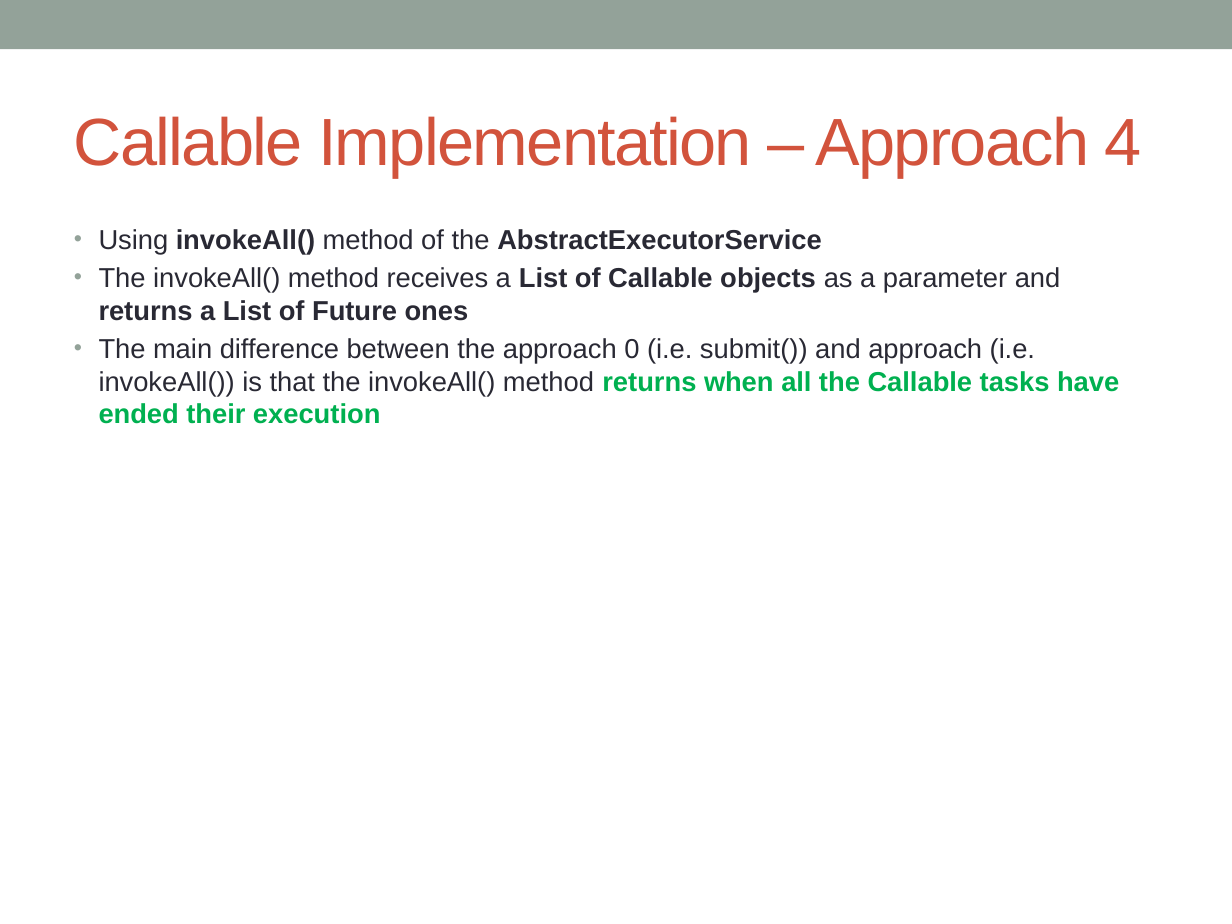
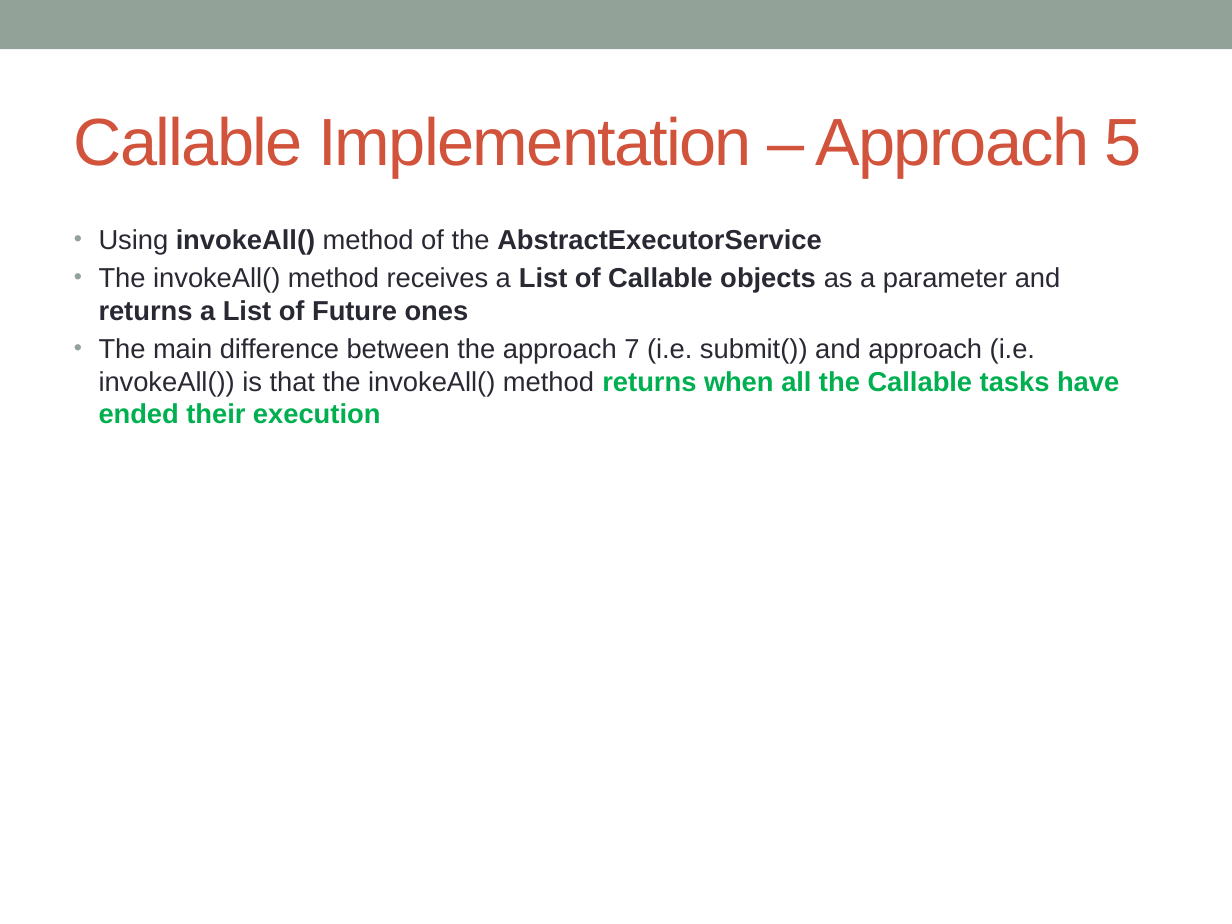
4: 4 -> 5 (1123, 143)
0: 0 -> 7 (632, 349)
